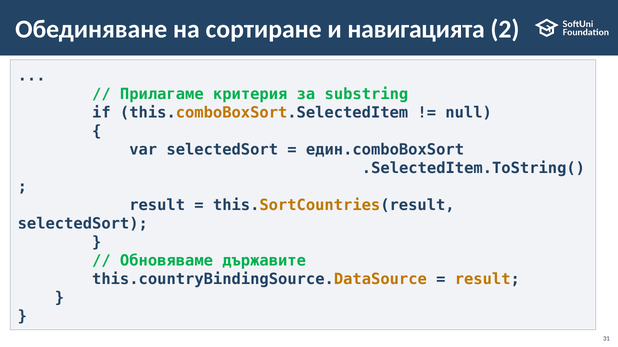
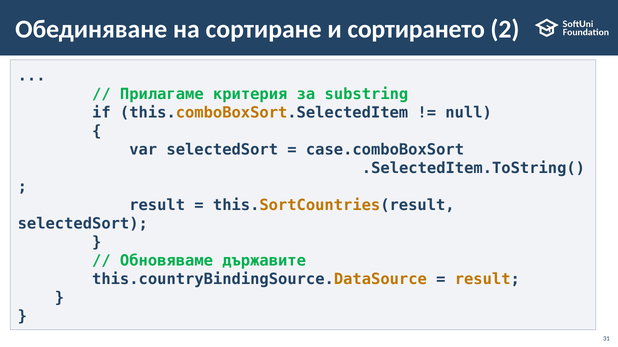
навигацията: навигацията -> сортирането (416, 29)
един.comboBoxSort: един.comboBoxSort -> case.comboBoxSort (385, 150)
